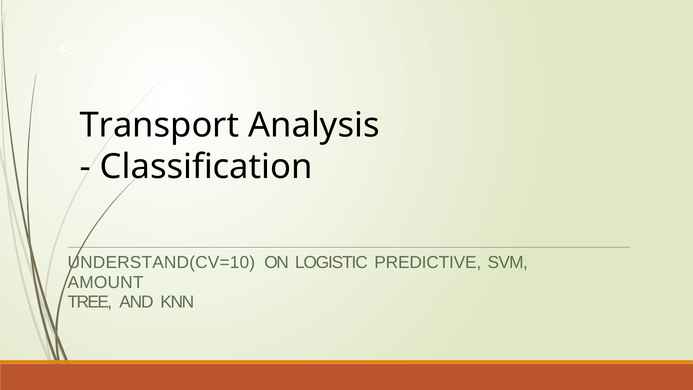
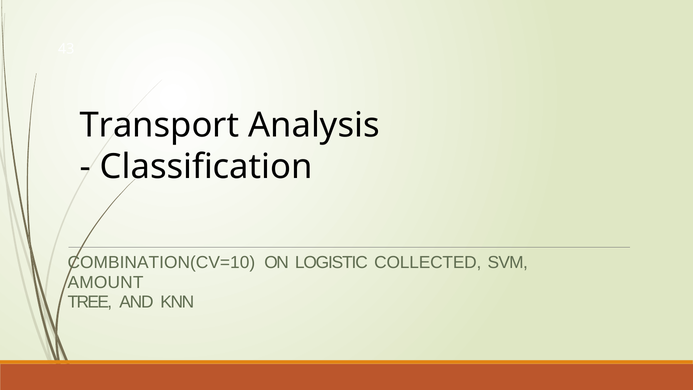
UNDERSTAND(CV=10: UNDERSTAND(CV=10 -> COMBINATION(CV=10 (161, 262)
PREDICTIVE: PREDICTIVE -> COLLECTED (428, 262)
